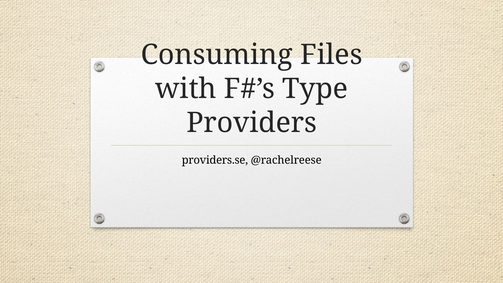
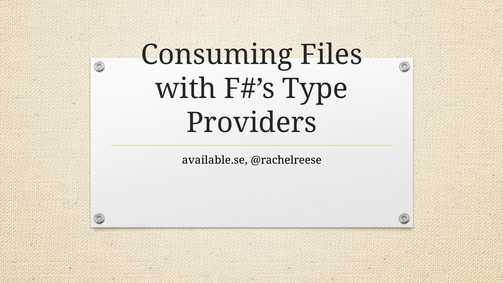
providers.se: providers.se -> available.se (215, 160)
